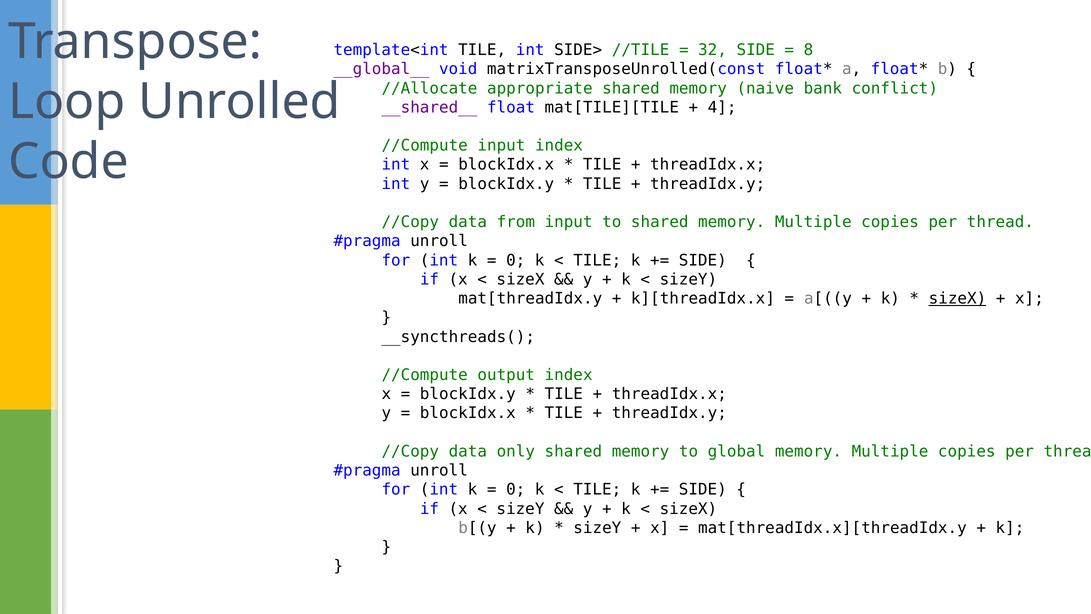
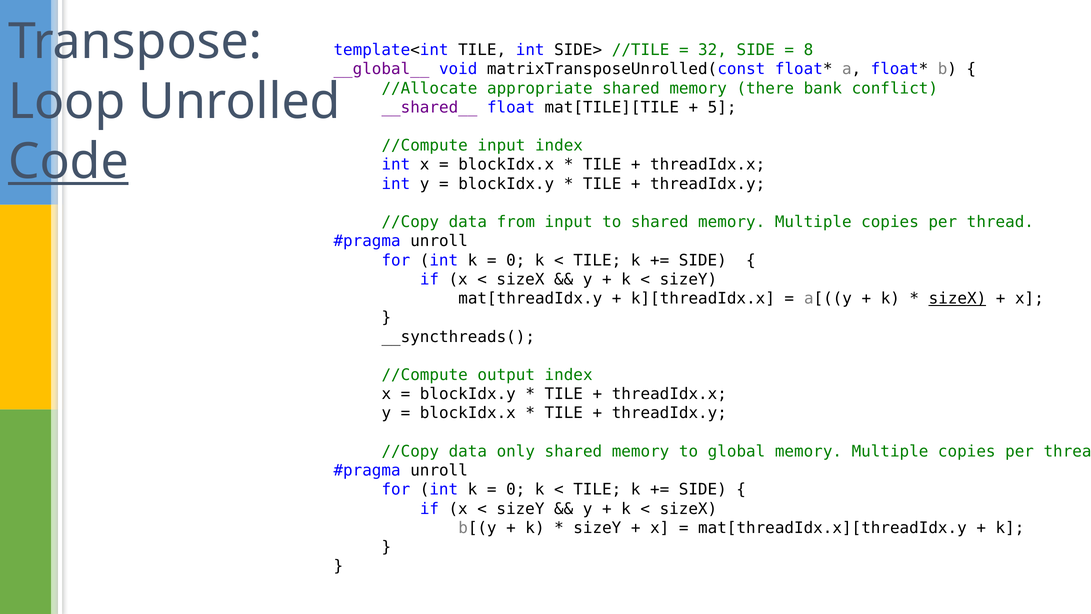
naive: naive -> there (765, 88)
4: 4 -> 5 (722, 107)
Code underline: none -> present (68, 162)
